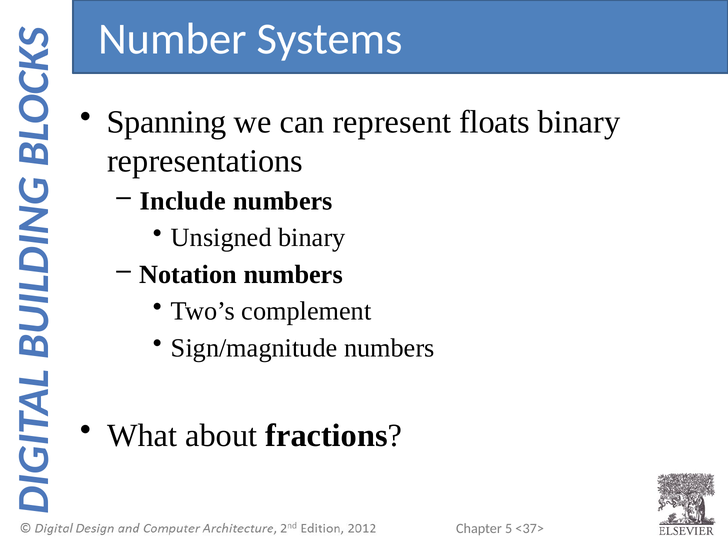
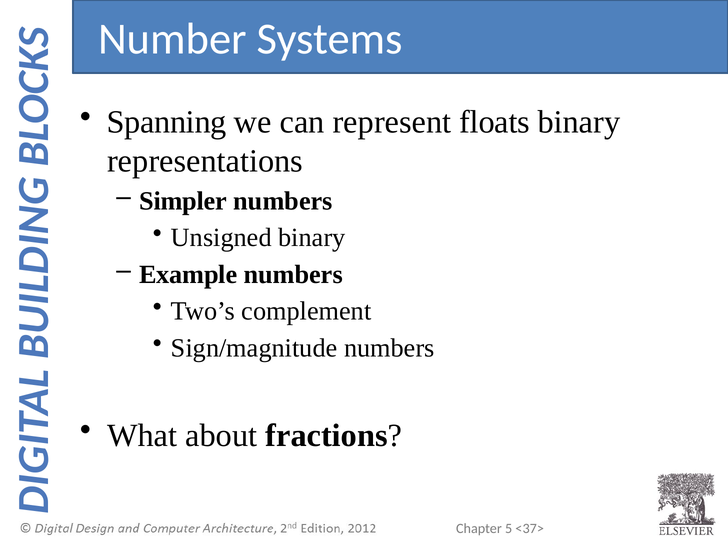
Include: Include -> Simpler (183, 201)
Notation: Notation -> Example (188, 275)
